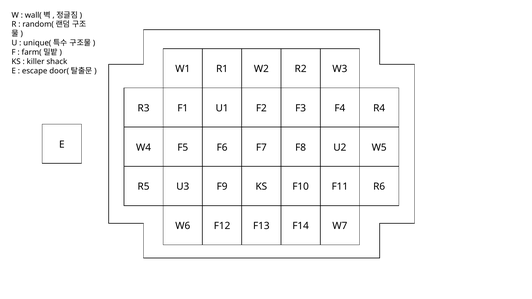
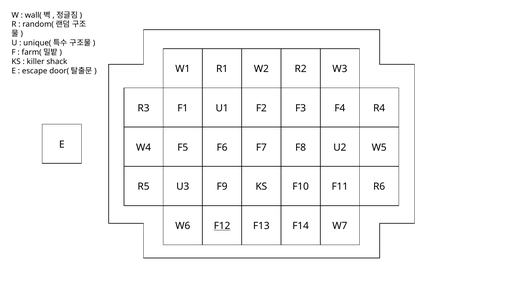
F12 underline: none -> present (222, 226)
